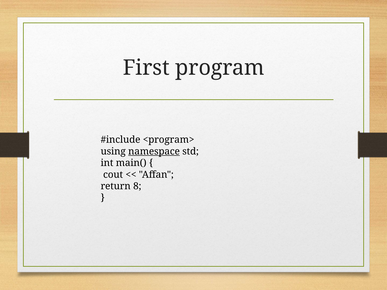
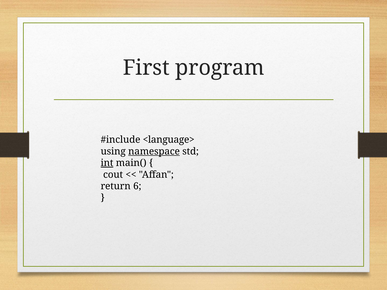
<program>: <program> -> <language> (169, 140)
int underline: none -> present (107, 163)
8: 8 -> 6 (137, 186)
